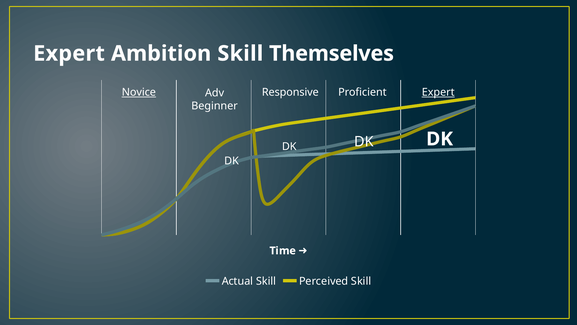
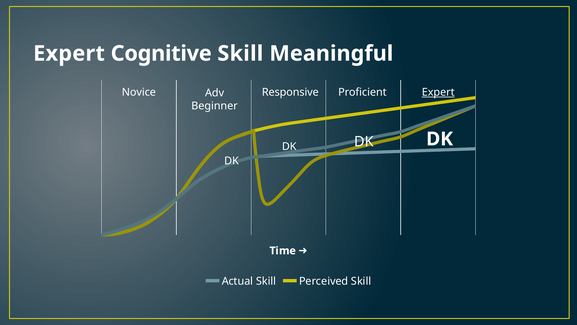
Ambition: Ambition -> Cognitive (161, 53)
Themselves: Themselves -> Meaningful (331, 53)
Novice underline: present -> none (139, 92)
